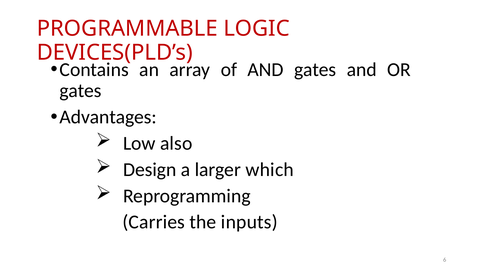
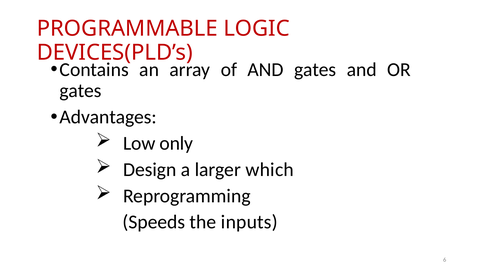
also: also -> only (176, 143)
Carries: Carries -> Speeds (154, 222)
